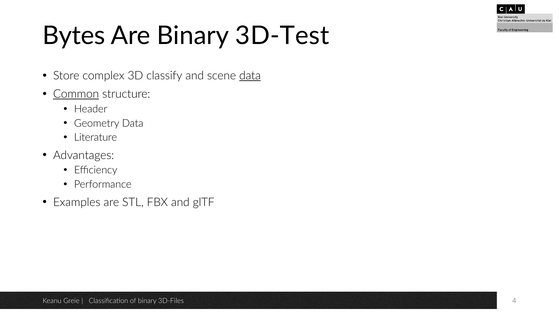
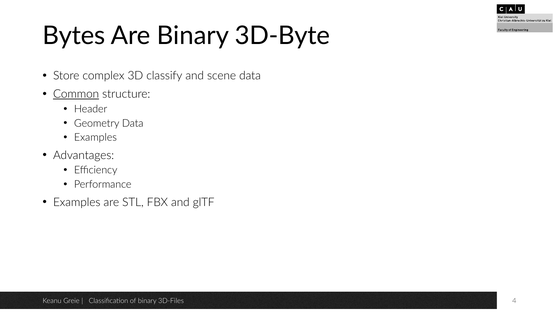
3D-Test: 3D-Test -> 3D-Byte (283, 36)
data underline: present -> none (250, 76)
Literature: Literature -> Examples (95, 137)
